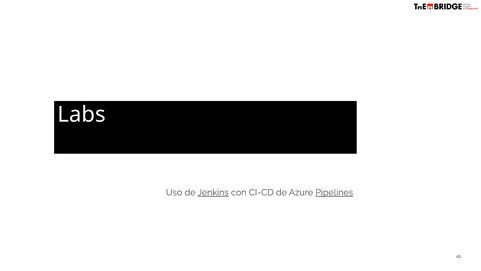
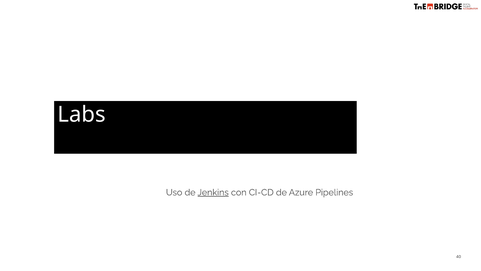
Pipelines underline: present -> none (334, 192)
